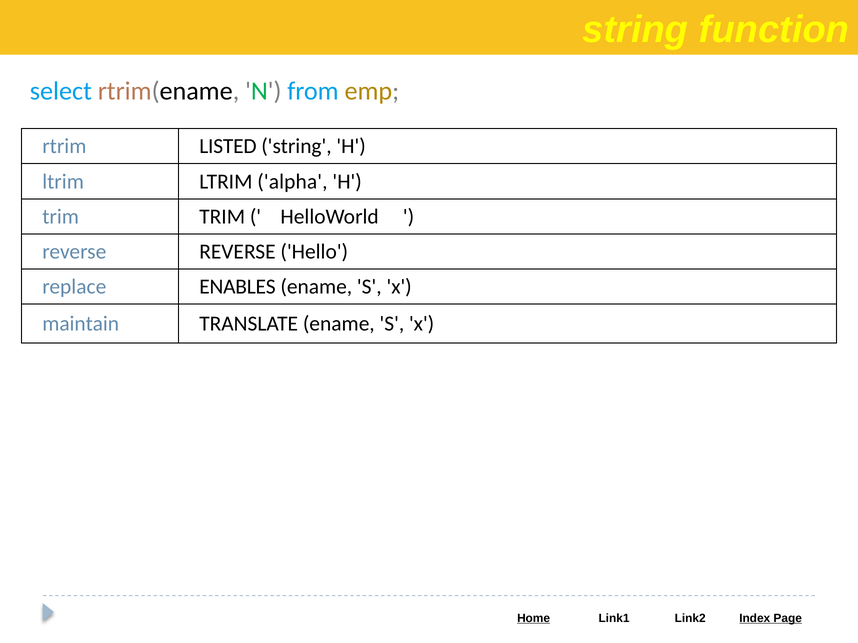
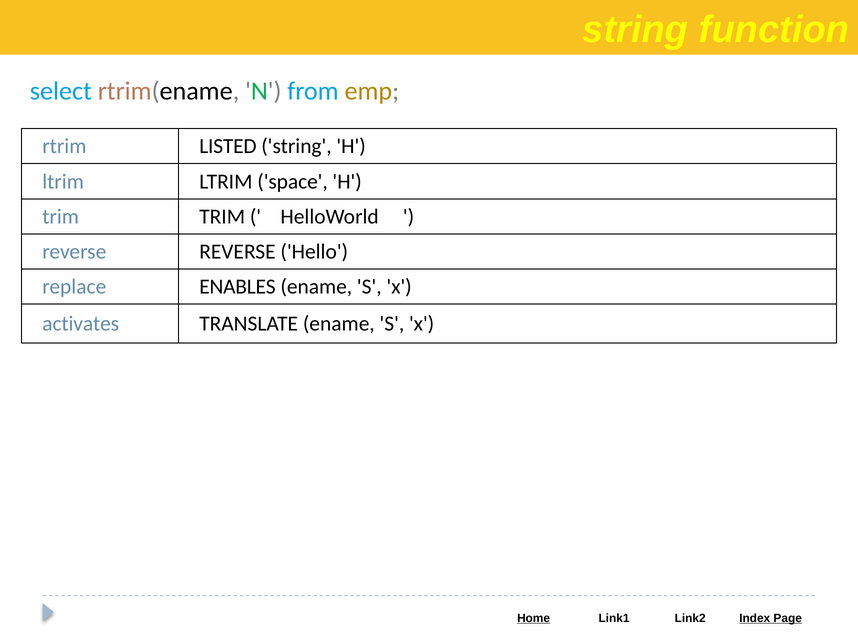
alpha: alpha -> space (293, 182)
maintain: maintain -> activates (81, 324)
